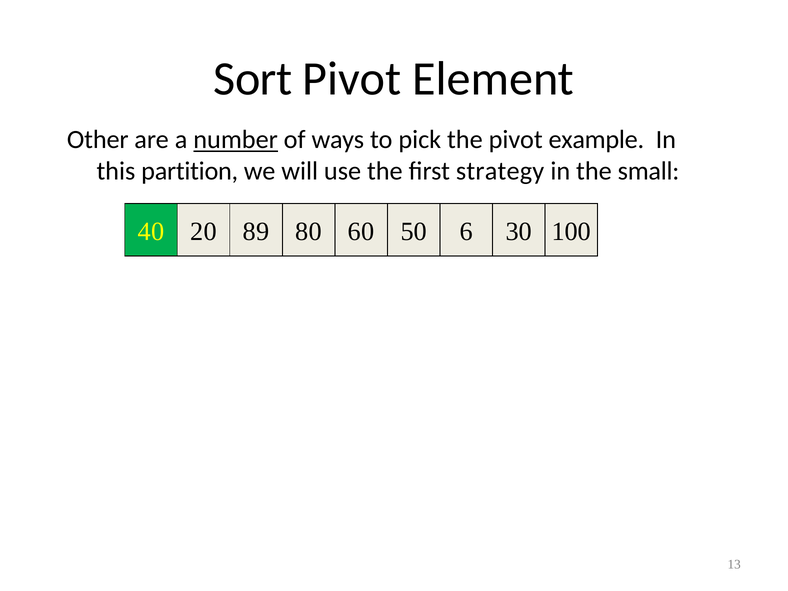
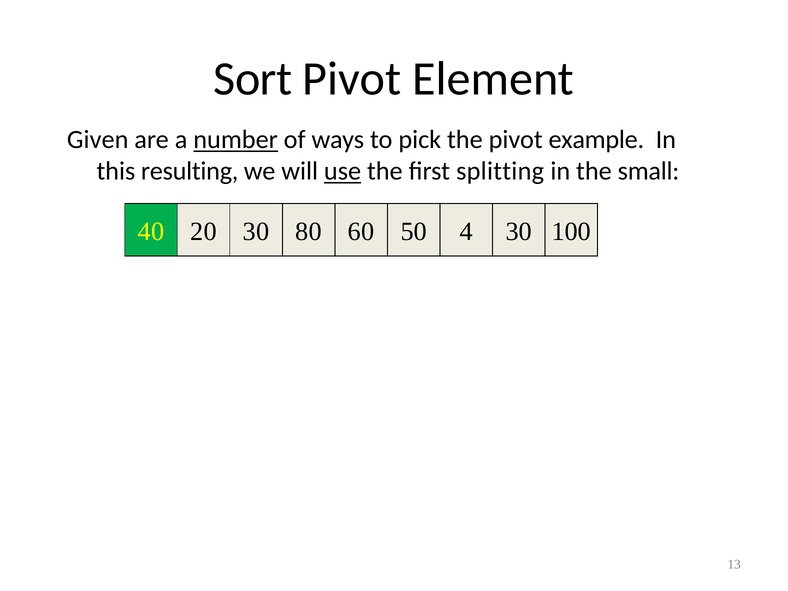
Other: Other -> Given (98, 140)
partition: partition -> resulting (190, 171)
use underline: none -> present (343, 171)
strategy: strategy -> splitting (500, 171)
20 89: 89 -> 30 (256, 232)
6: 6 -> 4 (466, 232)
